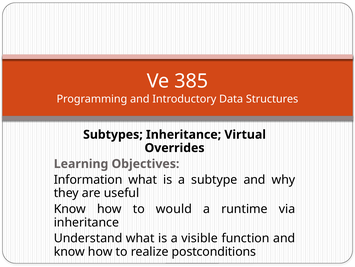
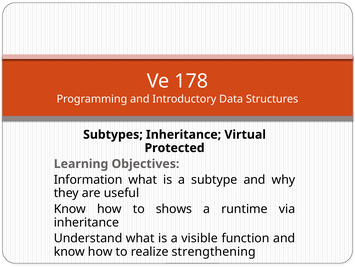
385: 385 -> 178 (191, 81)
Overrides: Overrides -> Protected (175, 148)
would: would -> shows (174, 208)
postconditions: postconditions -> strengthening (214, 251)
